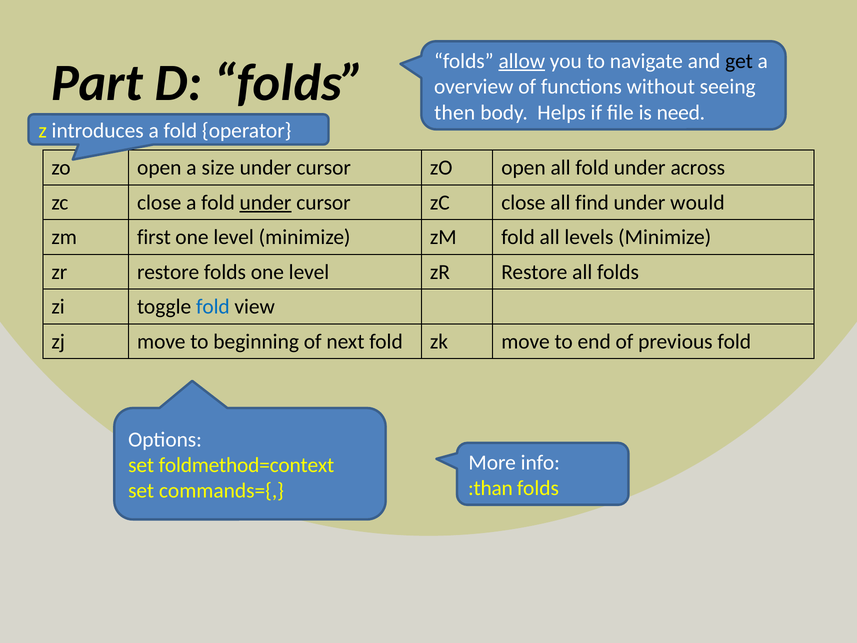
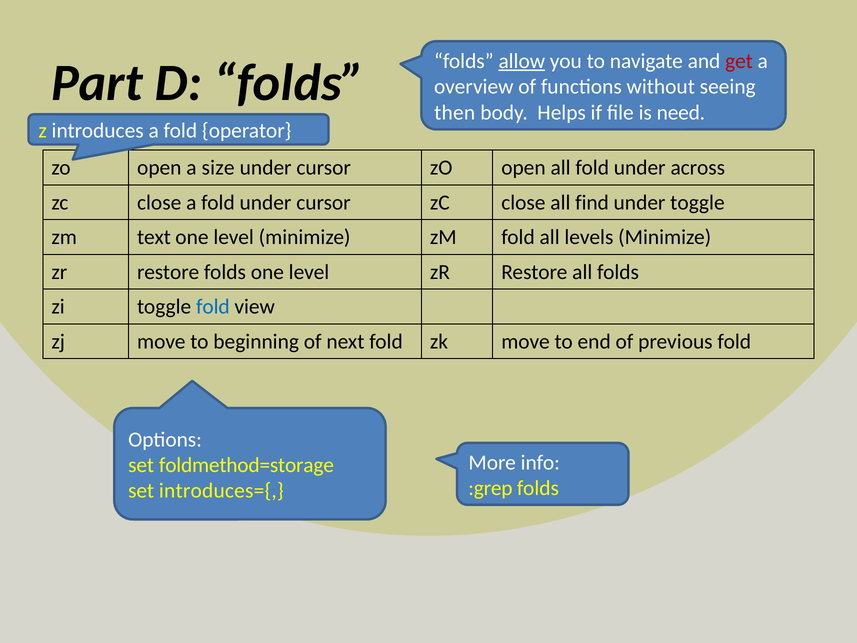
get colour: black -> red (739, 61)
under underline: present -> none (265, 202)
under would: would -> toggle (697, 202)
first: first -> text (154, 237)
foldmethod=context: foldmethod=context -> foldmethod=storage (246, 465)
:than: :than -> :grep (490, 488)
commands={: commands={ -> introduces={ (221, 491)
